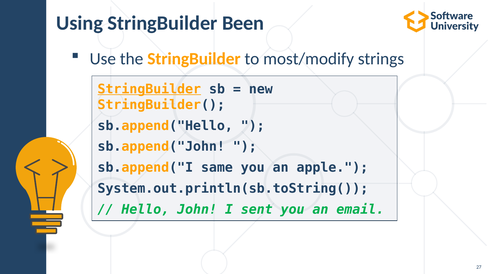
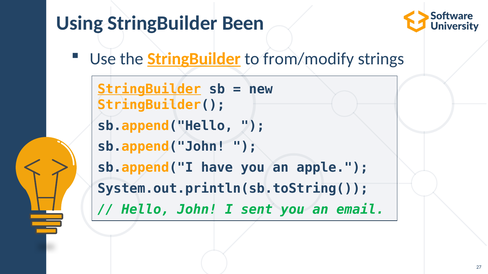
StringBuilder underline: none -> present (194, 59)
most/modify: most/modify -> from/modify (309, 59)
same: same -> have (217, 168)
